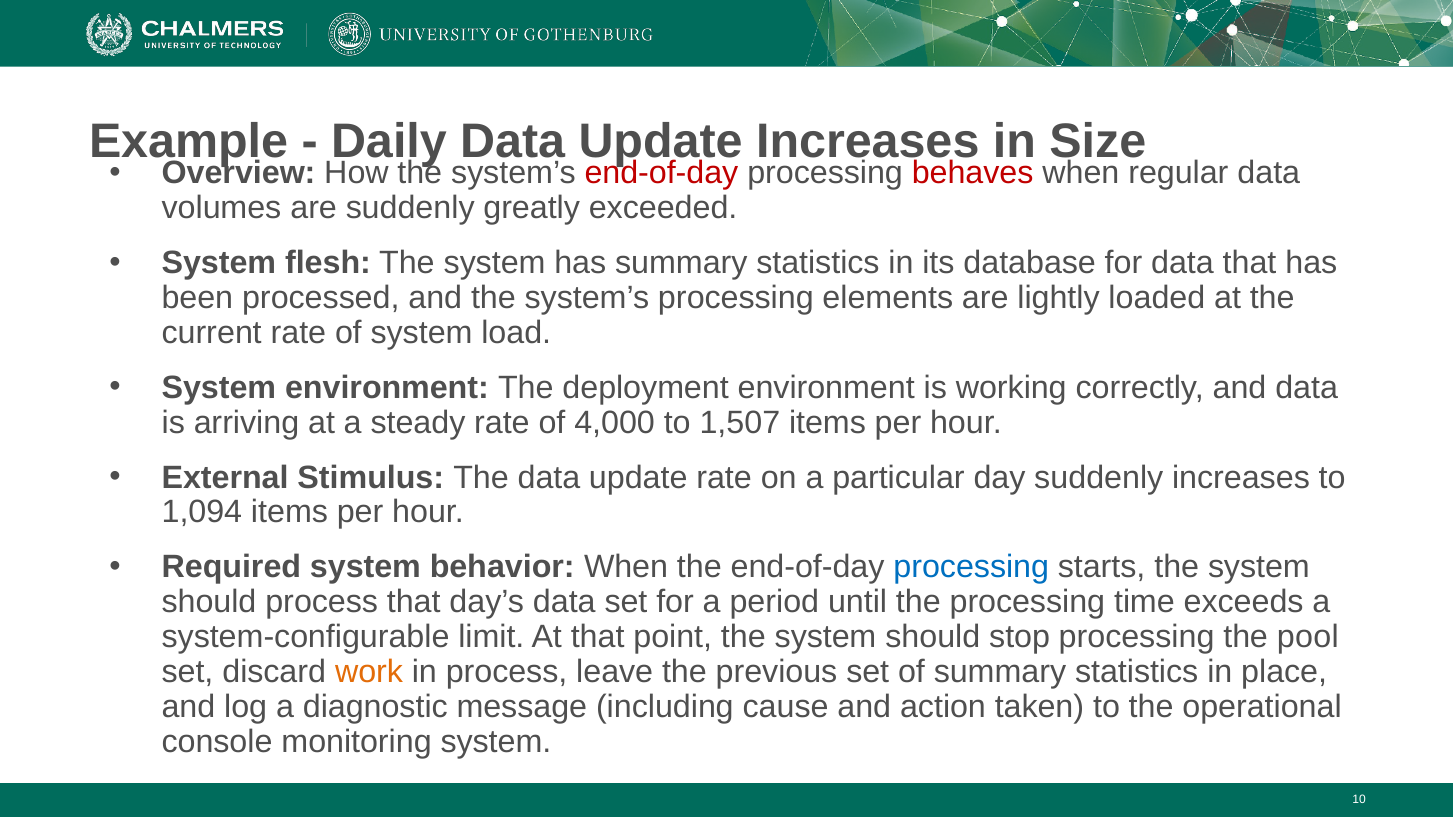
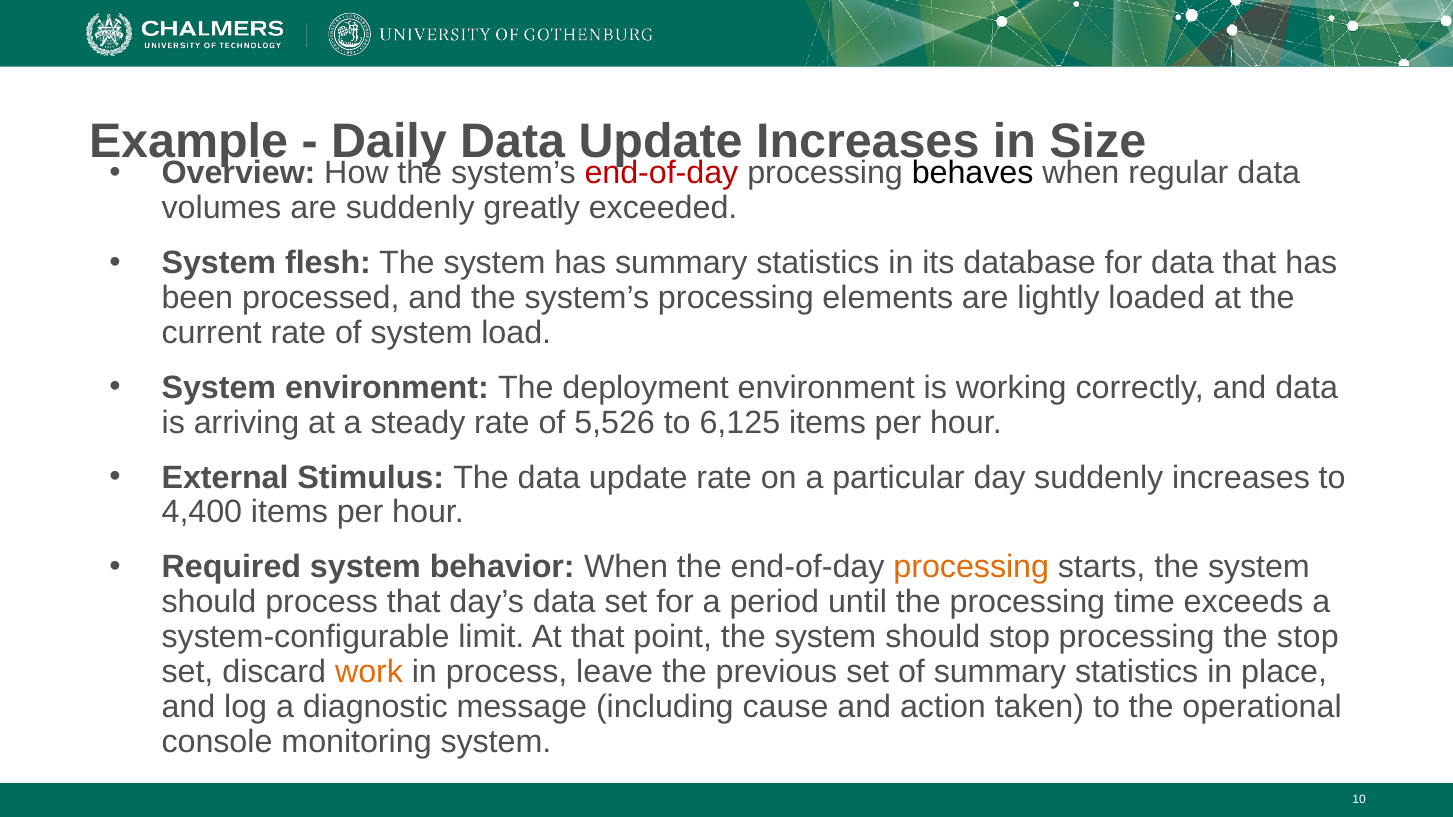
behaves colour: red -> black (973, 173)
4,000: 4,000 -> 5,526 (615, 423)
1,507: 1,507 -> 6,125 (740, 423)
1,094: 1,094 -> 4,400 (202, 512)
processing colour: blue -> orange (971, 568)
the pool: pool -> stop (1308, 637)
